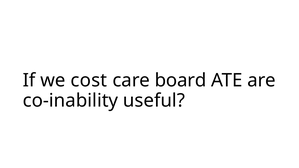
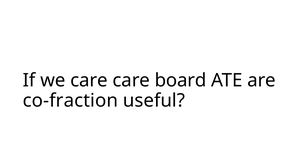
we cost: cost -> care (89, 80)
co-inability: co-inability -> co-fraction (70, 101)
